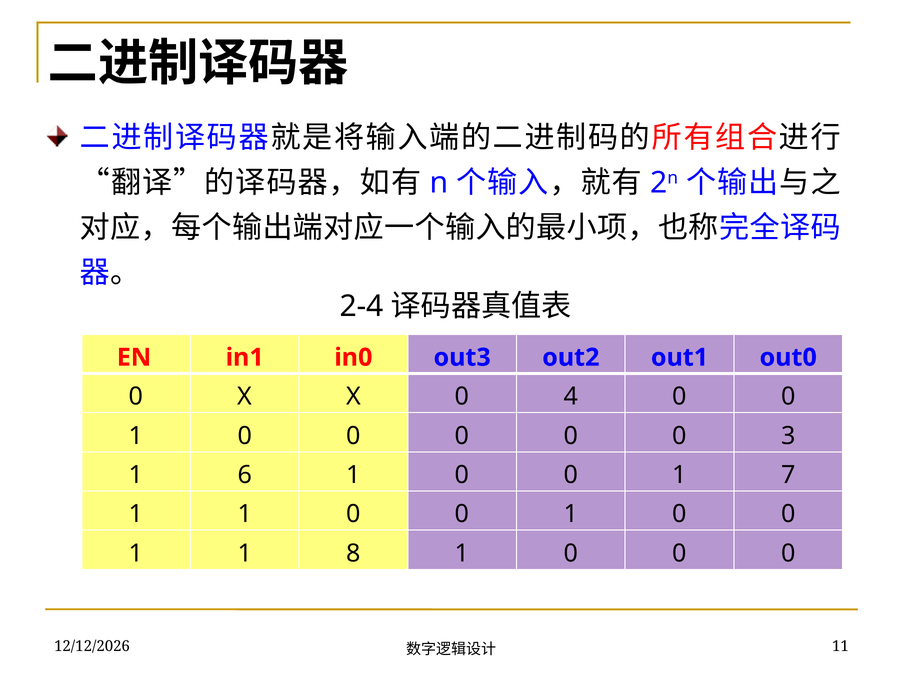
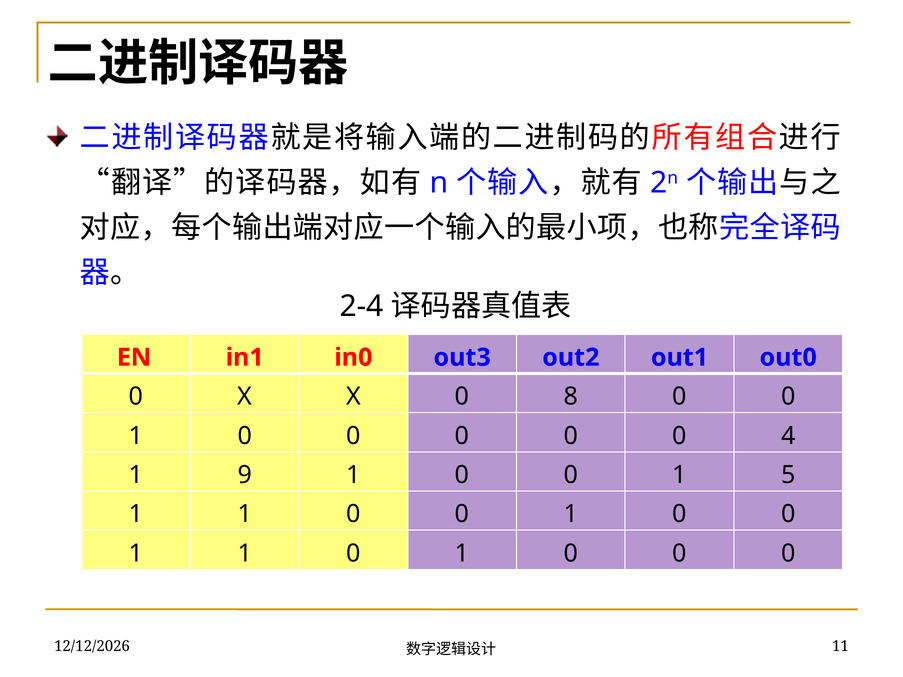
4: 4 -> 8 (571, 397)
3: 3 -> 4 (788, 436)
6: 6 -> 9 (245, 475)
7: 7 -> 5 (788, 475)
8: 8 -> 0 (353, 553)
